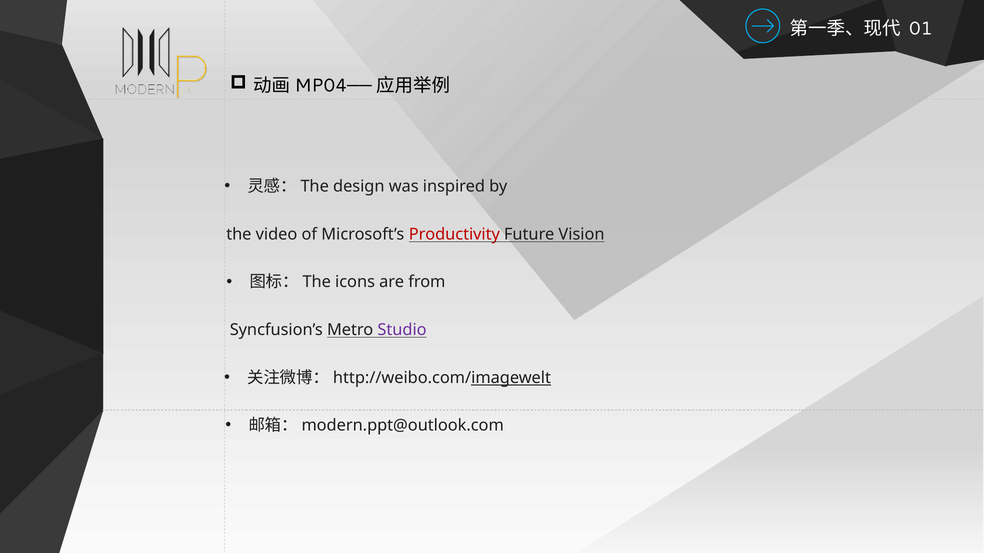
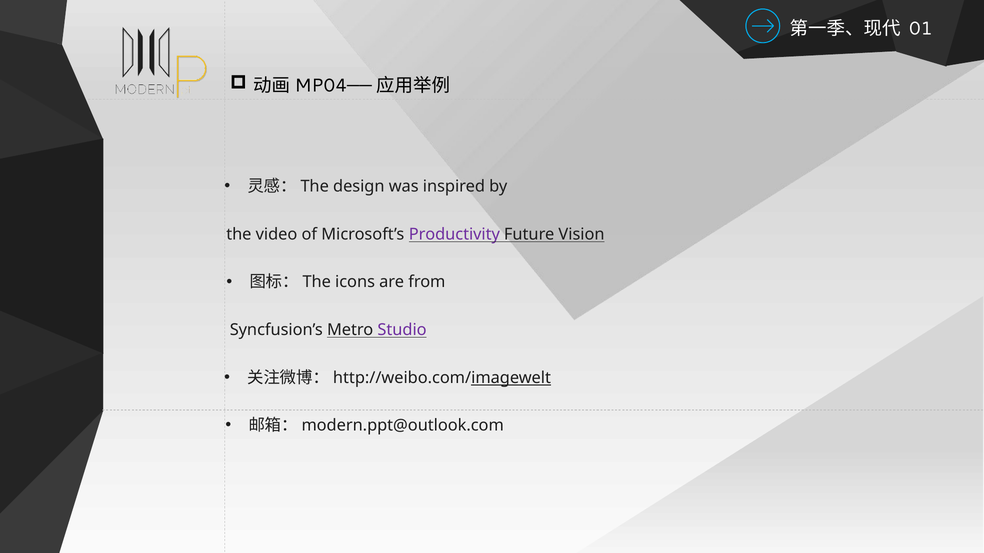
Productivity colour: red -> purple (454, 234)
